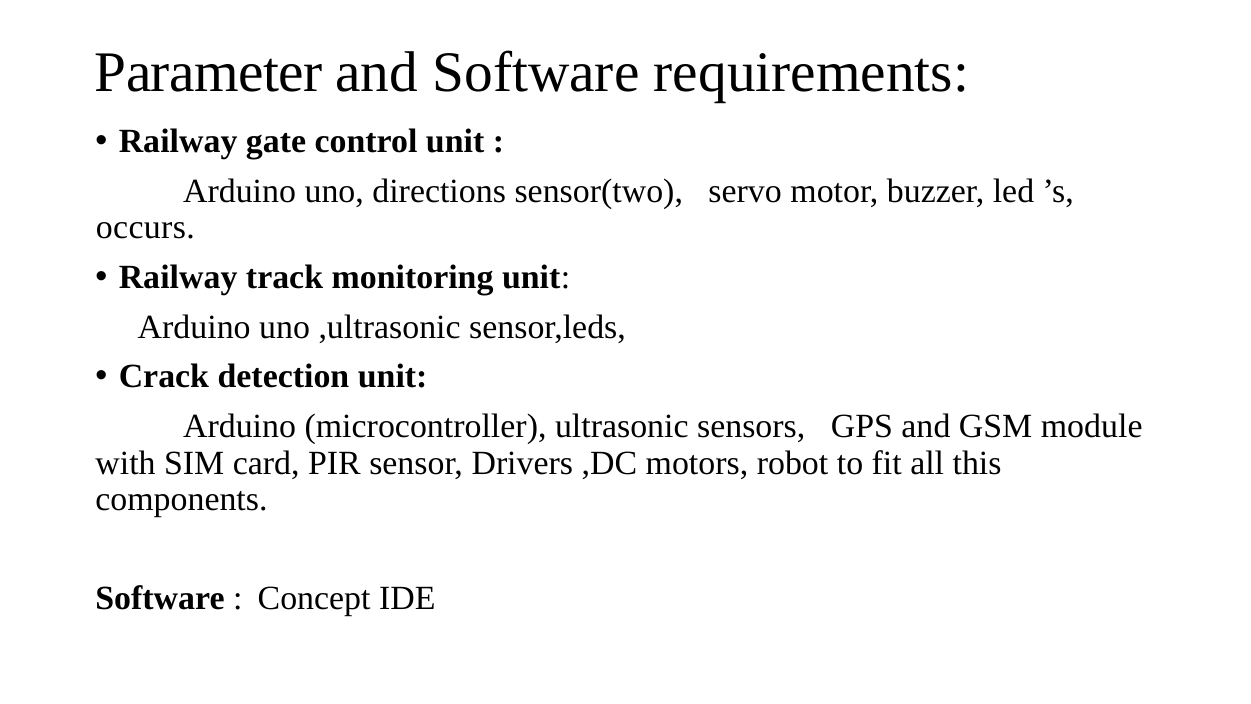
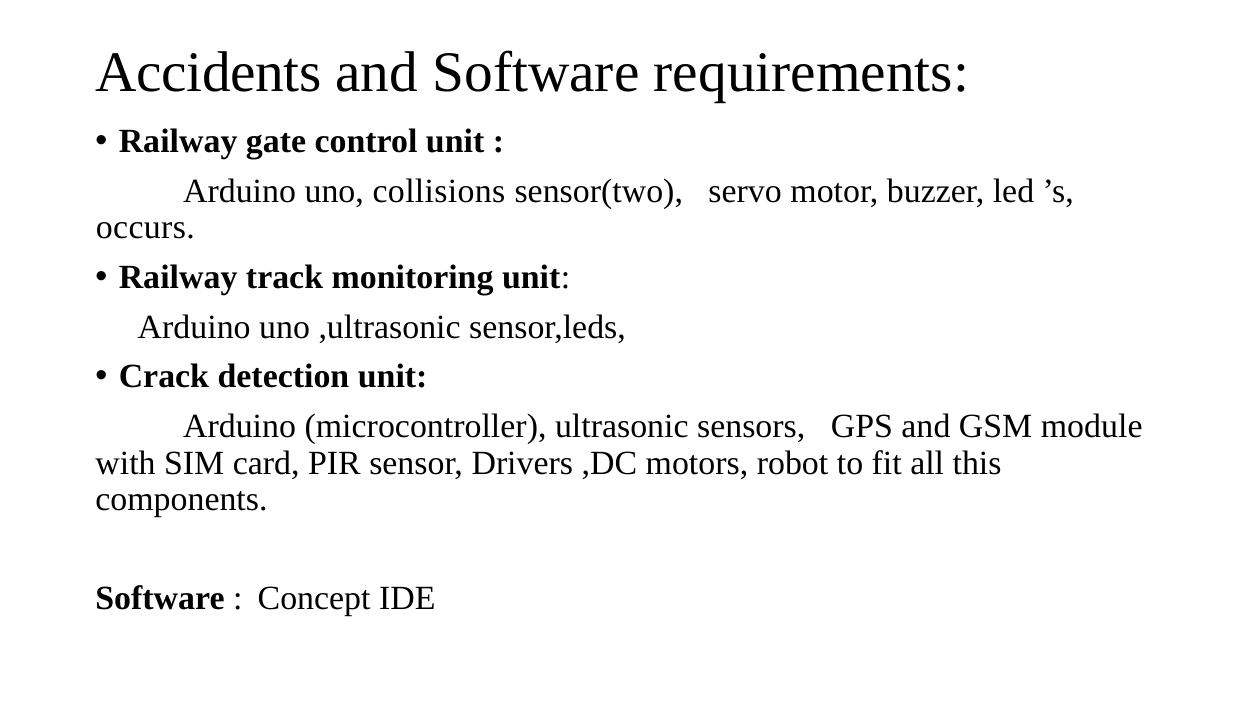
Parameter: Parameter -> Accidents (208, 73)
directions: directions -> collisions (439, 191)
